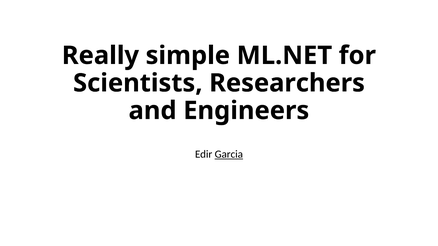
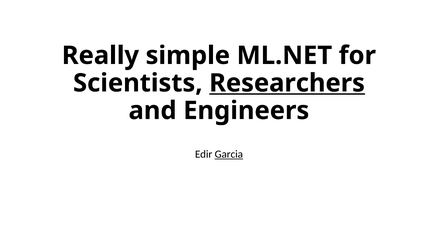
Researchers underline: none -> present (287, 83)
